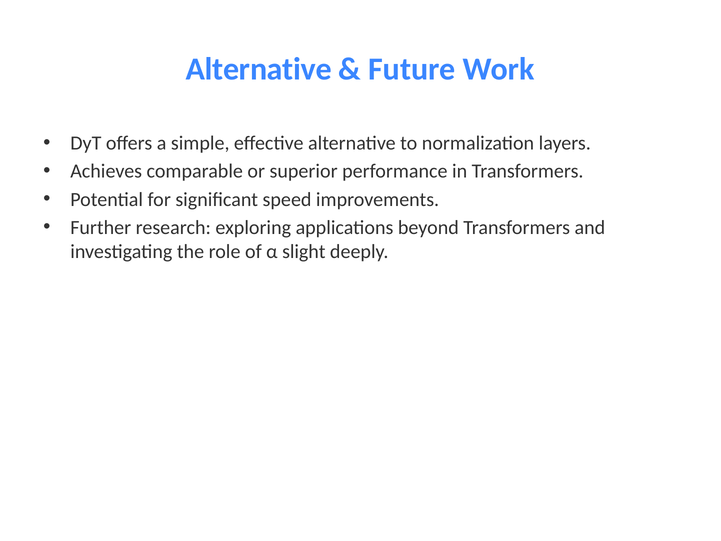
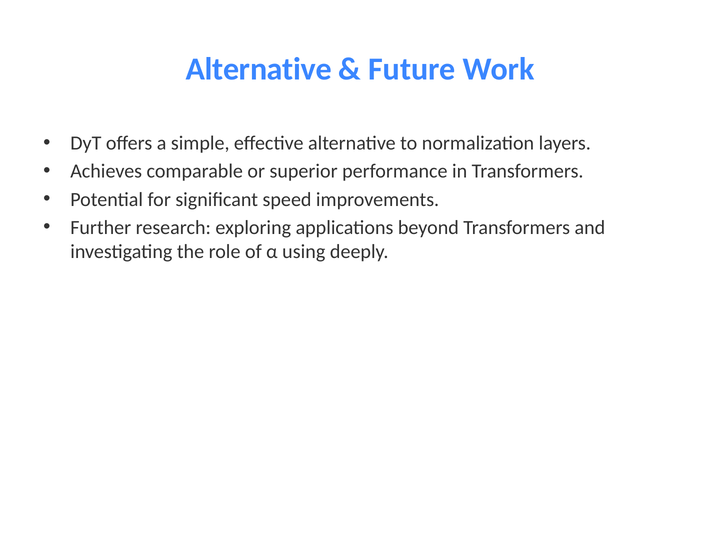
slight: slight -> using (304, 251)
